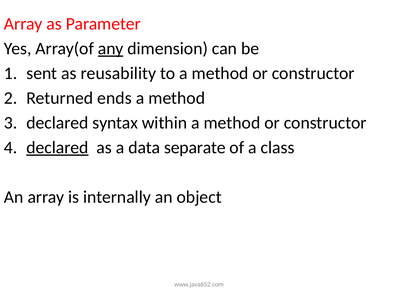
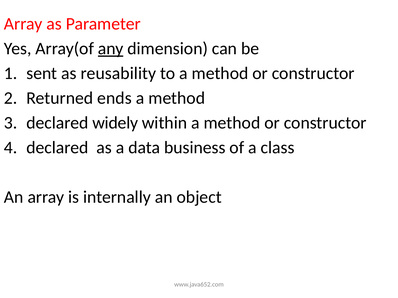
syntax: syntax -> widely (115, 123)
declared underline: present -> none (57, 148)
separate: separate -> business (195, 148)
